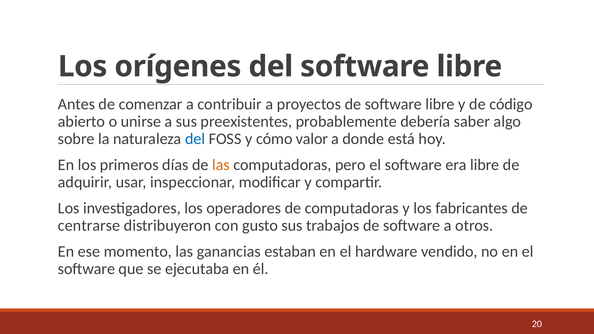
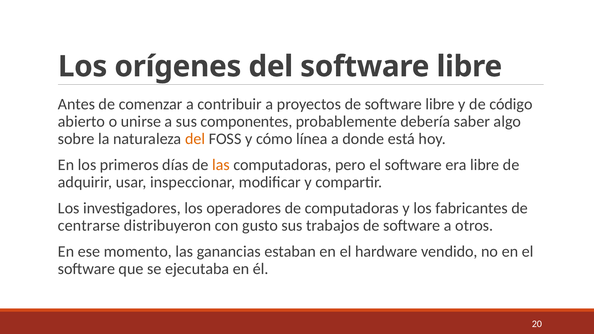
preexistentes: preexistentes -> componentes (246, 122)
del colour: blue -> orange (195, 139)
valor: valor -> línea (312, 139)
